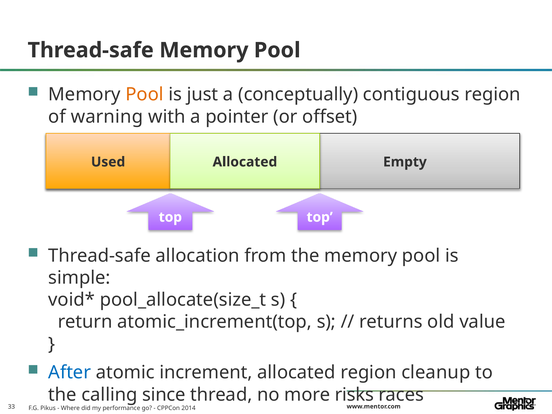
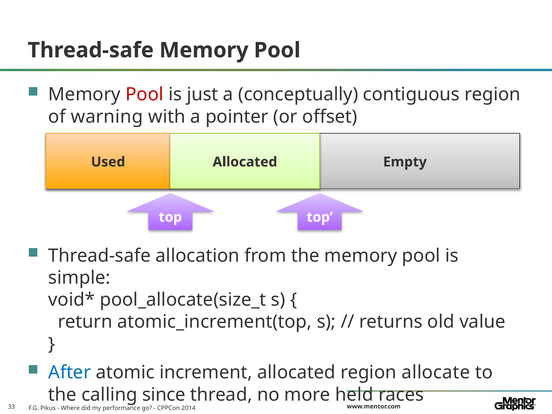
Pool colour: orange -> red (144, 95)
cleanup: cleanup -> allocate (436, 373)
risks: risks -> held (354, 395)
